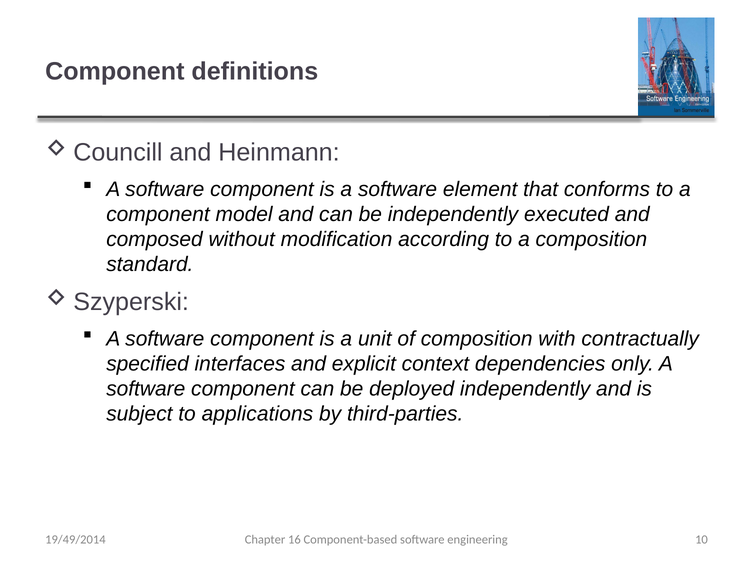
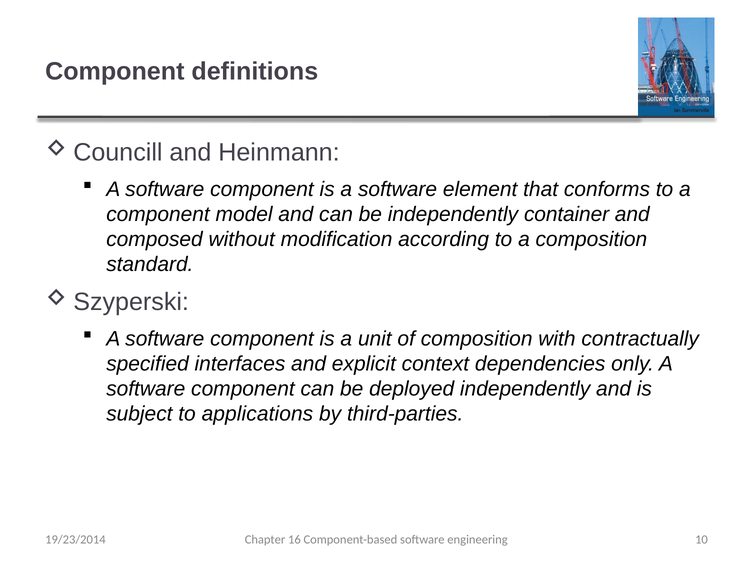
executed: executed -> container (567, 214)
19/49/2014: 19/49/2014 -> 19/23/2014 (75, 539)
